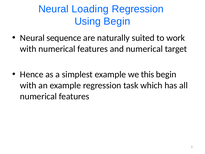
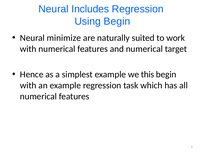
Loading: Loading -> Includes (90, 9)
sequence: sequence -> minimize (64, 38)
